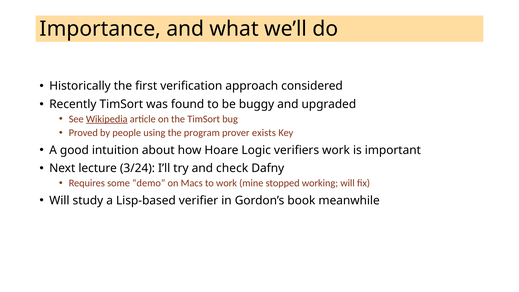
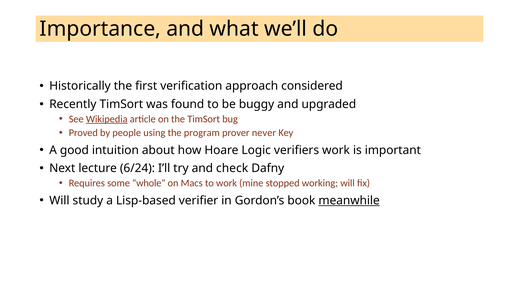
exists: exists -> never (264, 133)
3/24: 3/24 -> 6/24 (137, 168)
demo: demo -> whole (149, 183)
meanwhile underline: none -> present (349, 200)
